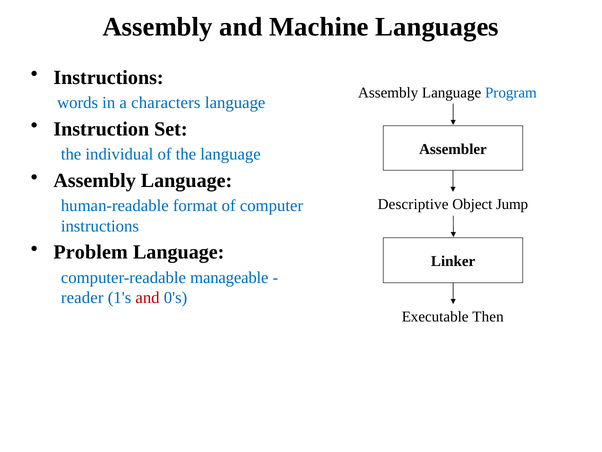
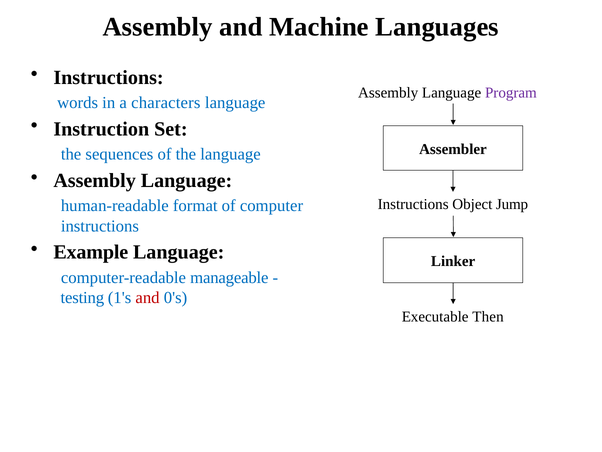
Program colour: blue -> purple (511, 93)
individual: individual -> sequences (119, 154)
Descriptive: Descriptive -> Instructions (413, 204)
Problem: Problem -> Example (91, 252)
reader: reader -> testing (82, 297)
